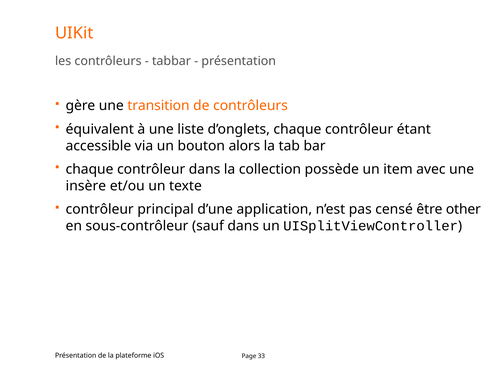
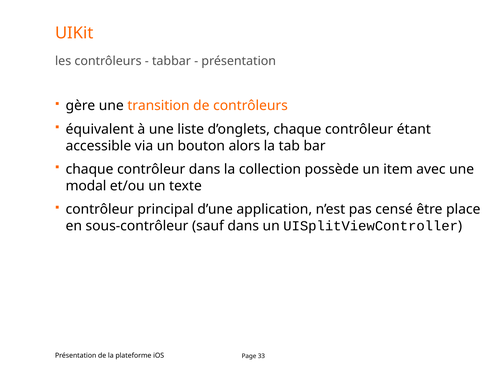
insère: insère -> modal (86, 186)
other: other -> place (463, 210)
